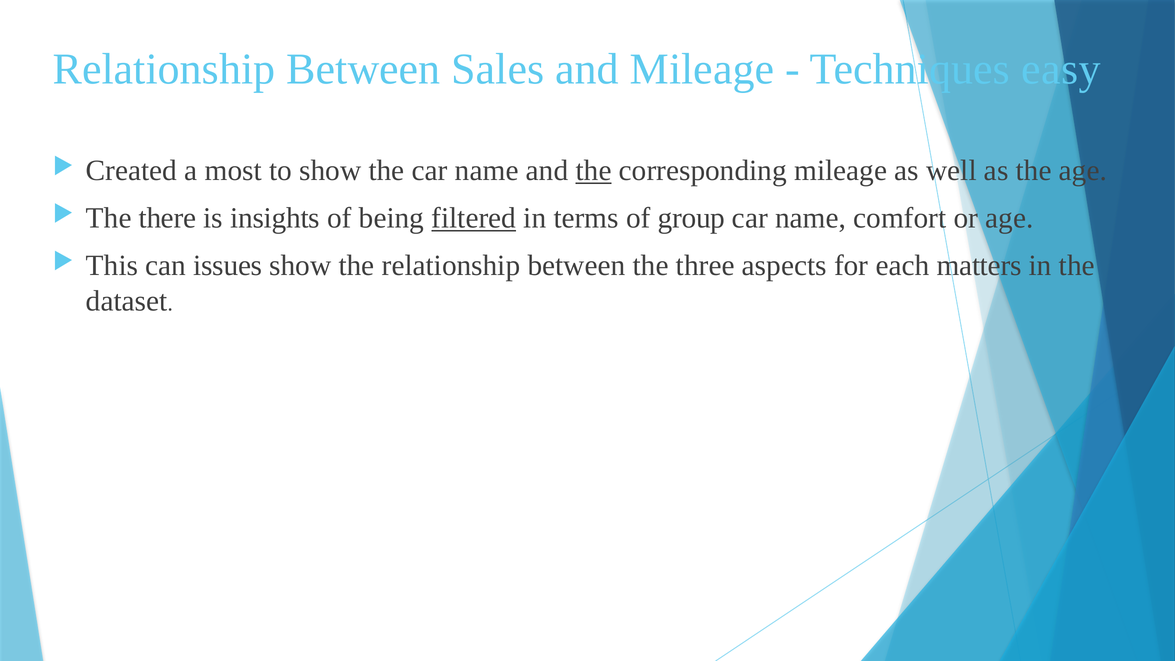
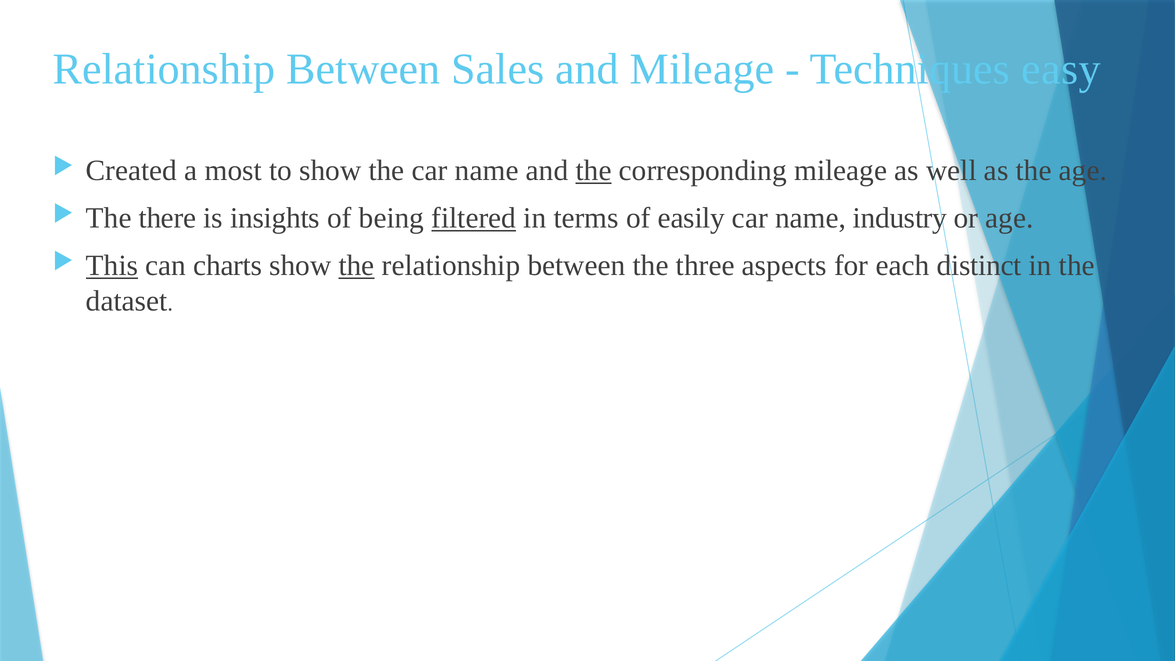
group: group -> easily (691, 218)
comfort: comfort -> industry (900, 218)
This underline: none -> present (112, 266)
issues: issues -> charts (228, 266)
the underline: none -> present (356, 266)
matters: matters -> distinct (979, 266)
